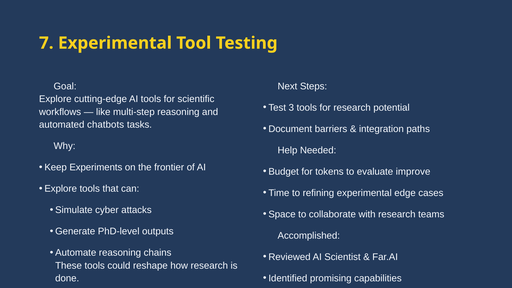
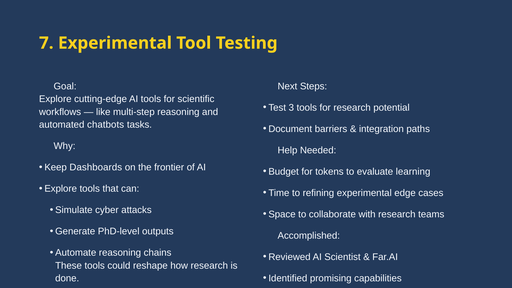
Experiments: Experiments -> Dashboards (96, 167)
improve: improve -> learning (413, 172)
